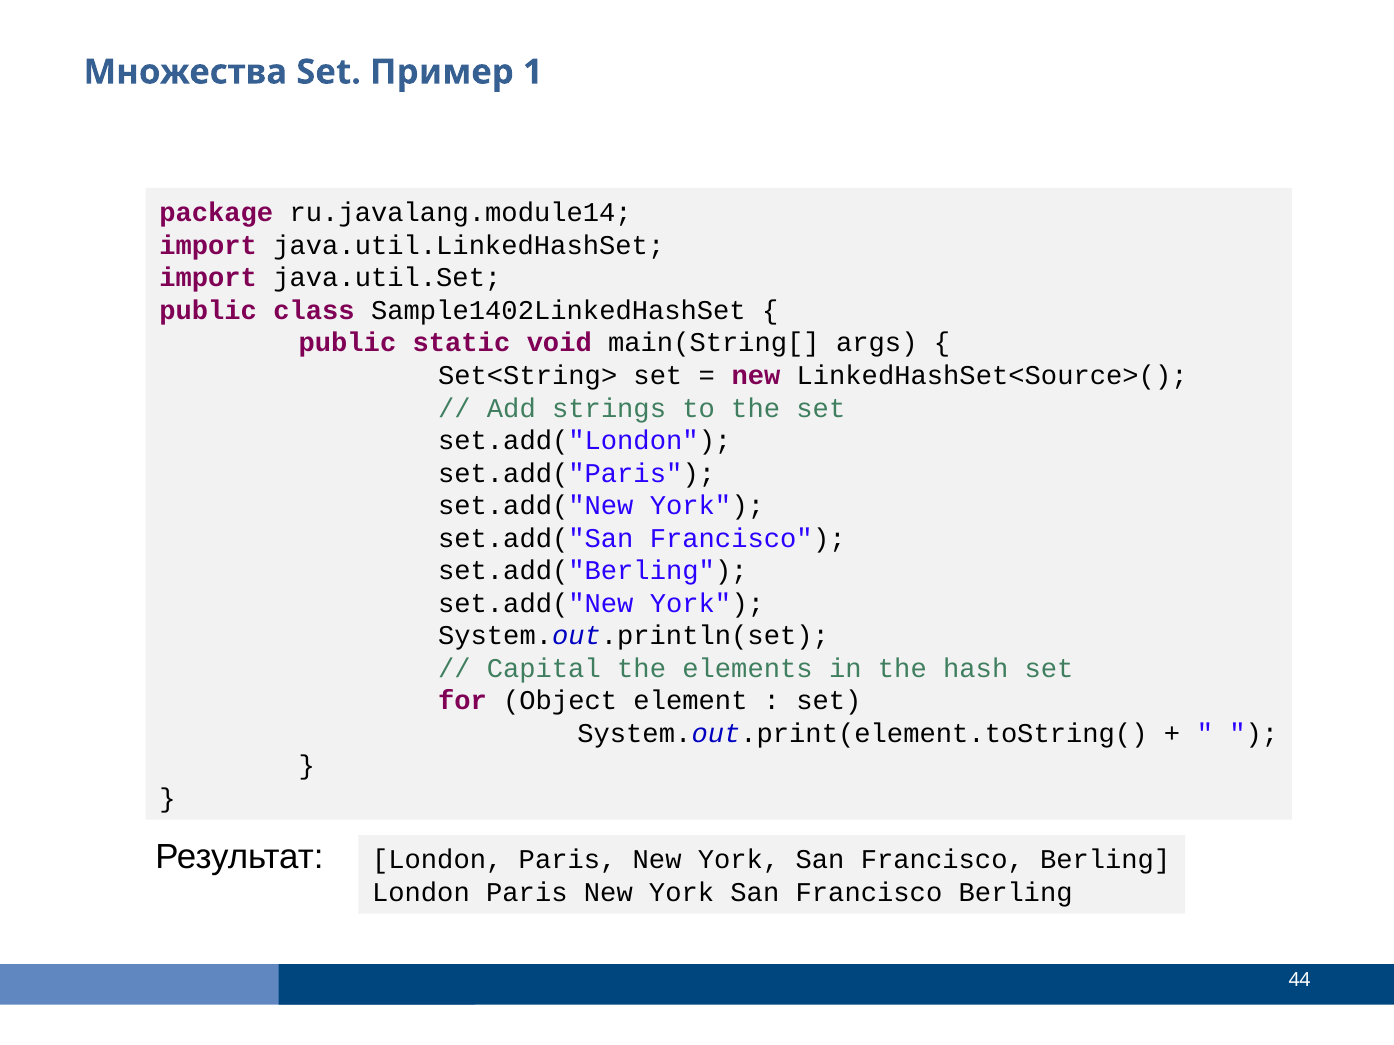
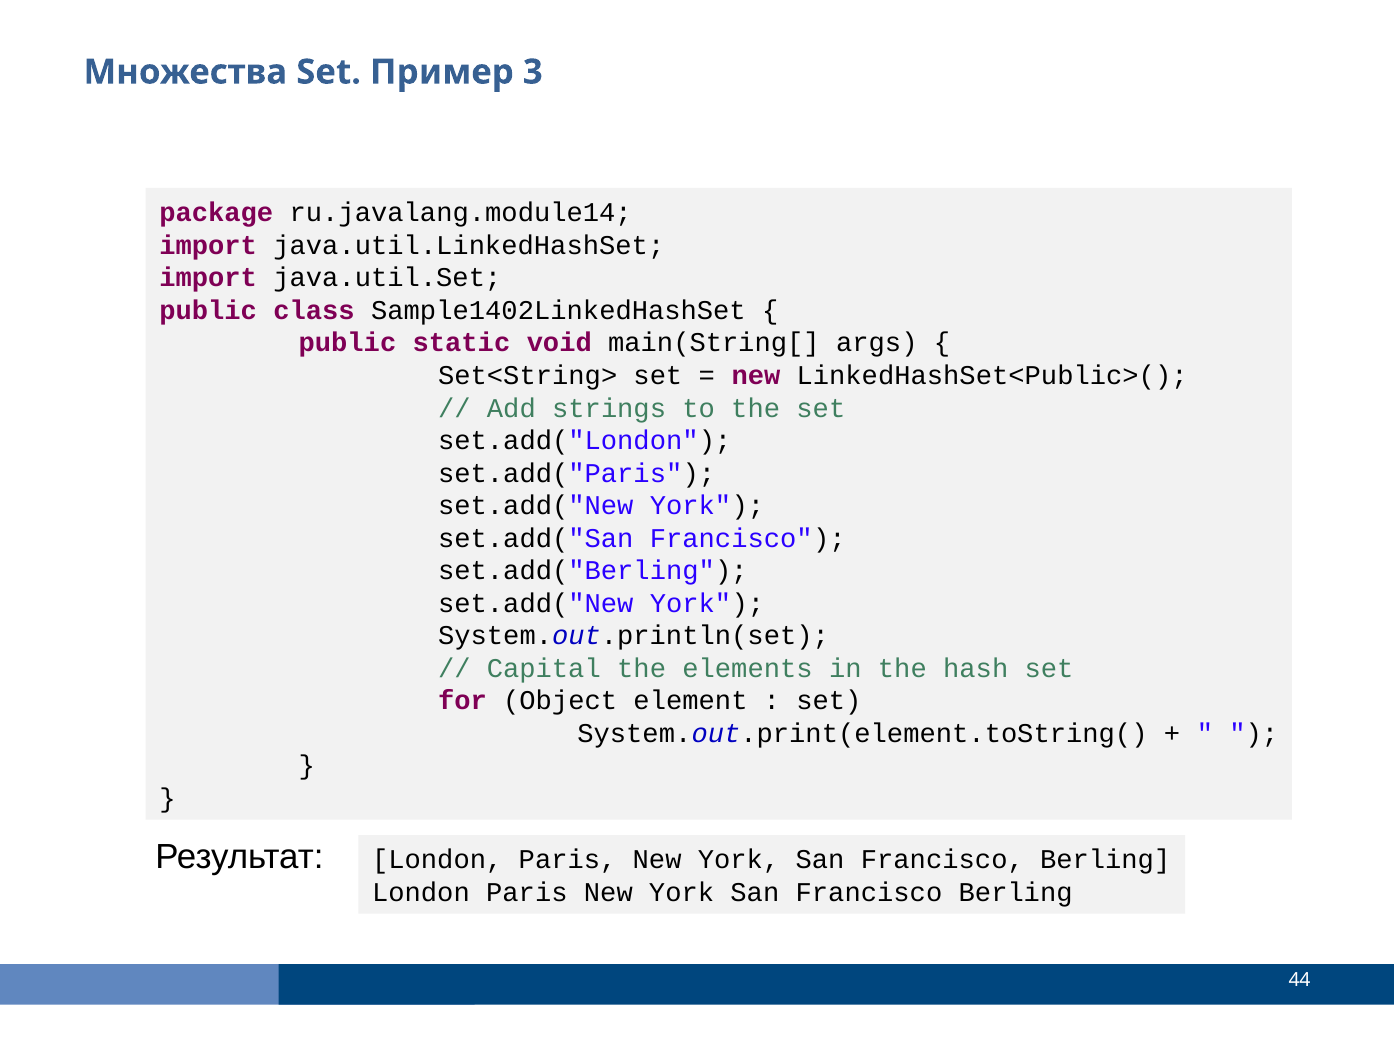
1: 1 -> 3 (533, 72)
LinkedHashSet<Source>(: LinkedHashSet<Source>( -> LinkedHashSet<Public>( (992, 376)
